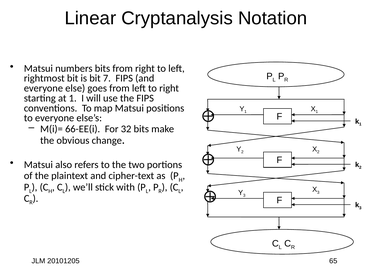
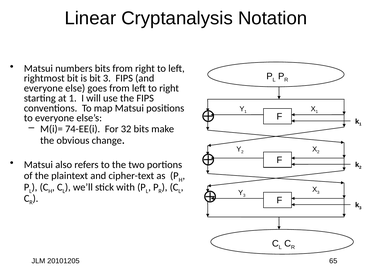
bit 7: 7 -> 3 (107, 78)
66-EE(i: 66-EE(i -> 74-EE(i (83, 129)
